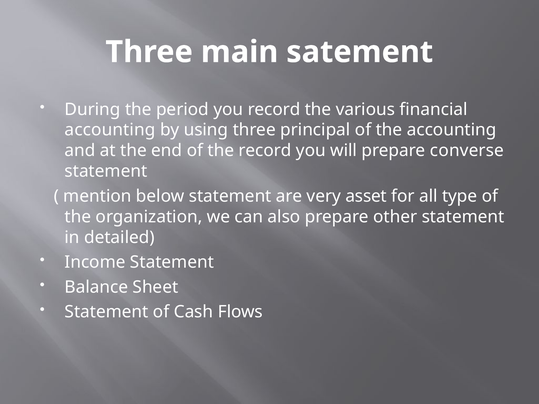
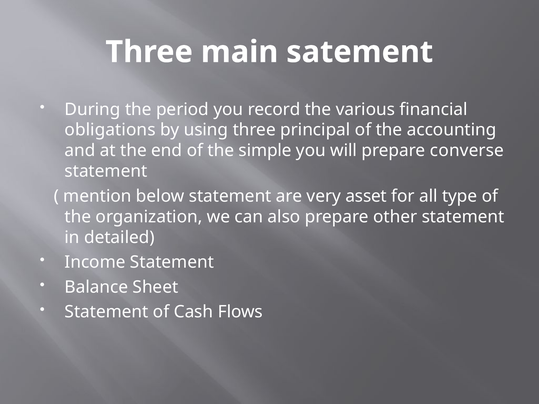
accounting: accounting -> obligations (110, 130)
the record: record -> simple (265, 151)
